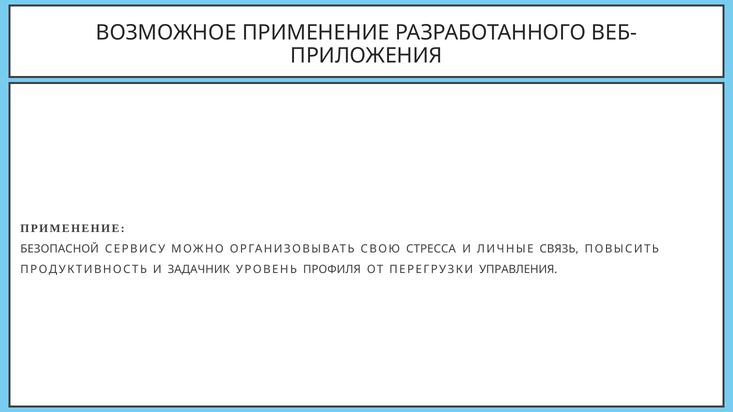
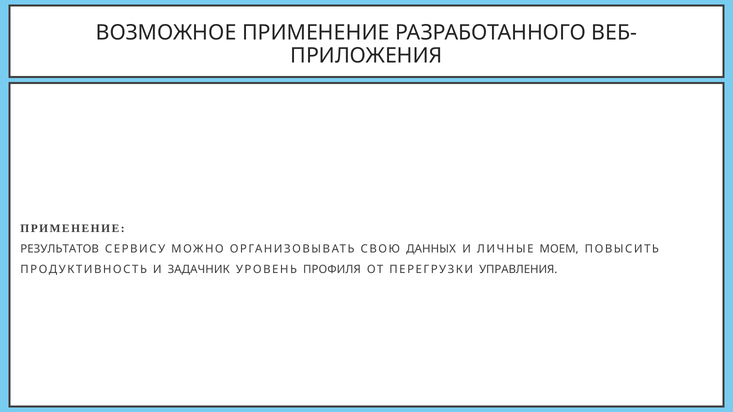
БЕЗОПАСНОЙ: БЕЗОПАСНОЙ -> РЕЗУЛЬТАТОВ (60, 249)
СТРЕССА: СТРЕССА -> ДАННЫХ (431, 249)
СВЯЗЬ: СВЯЗЬ -> МОЕМ (559, 249)
